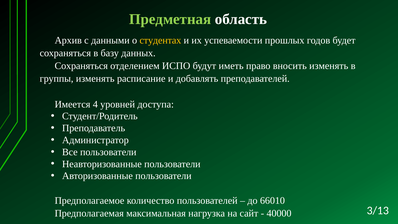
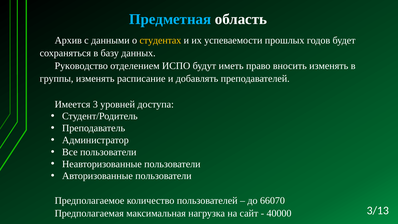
Предметная colour: light green -> light blue (170, 19)
Сохраняться: Сохраняться -> Руководство (81, 66)
4: 4 -> 3 (95, 104)
66010: 66010 -> 66070 (272, 201)
